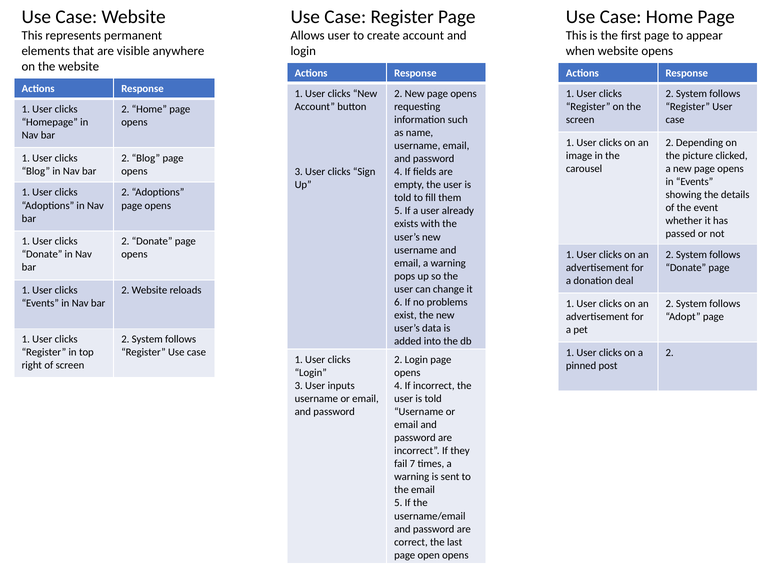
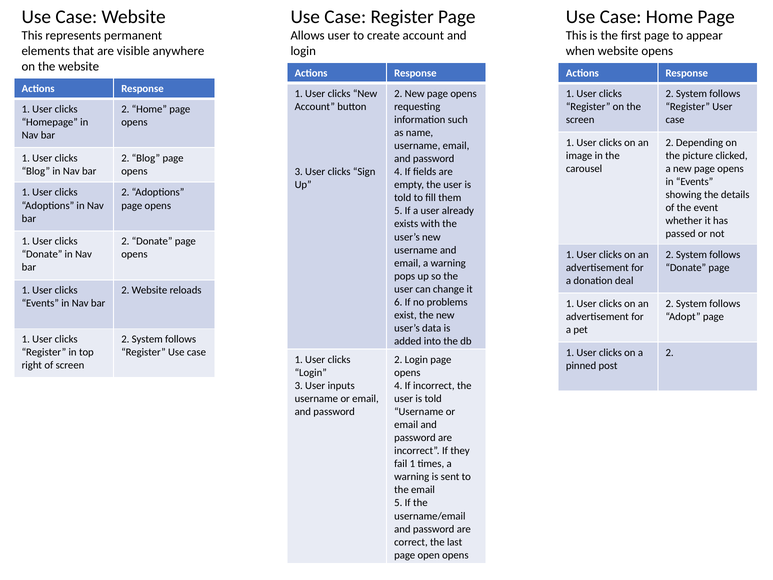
fail 7: 7 -> 1 (412, 464)
